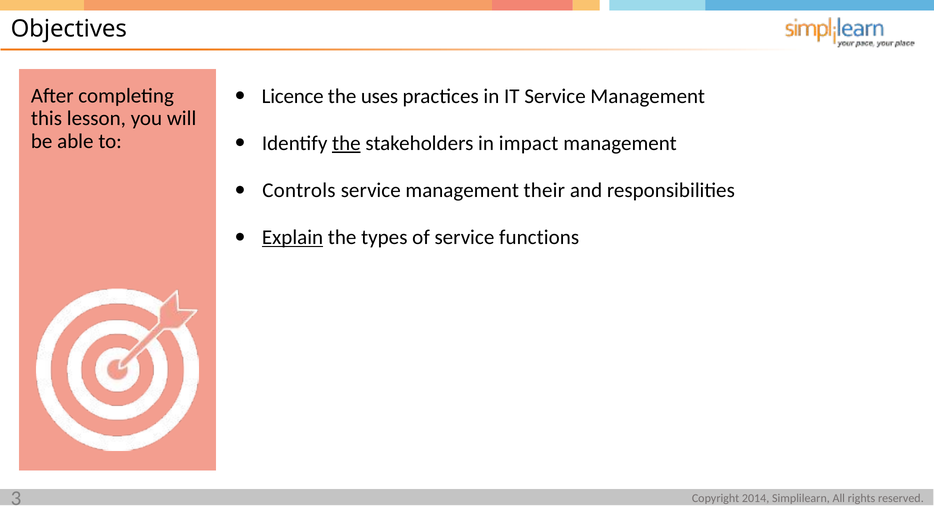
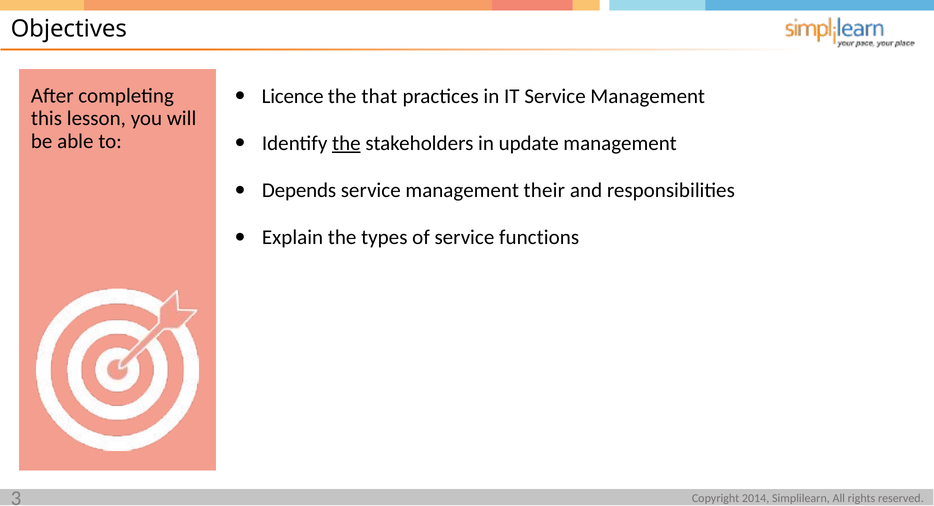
uses: uses -> that (379, 96)
impact: impact -> update (529, 143)
Controls: Controls -> Depends (299, 191)
Explain underline: present -> none (293, 238)
